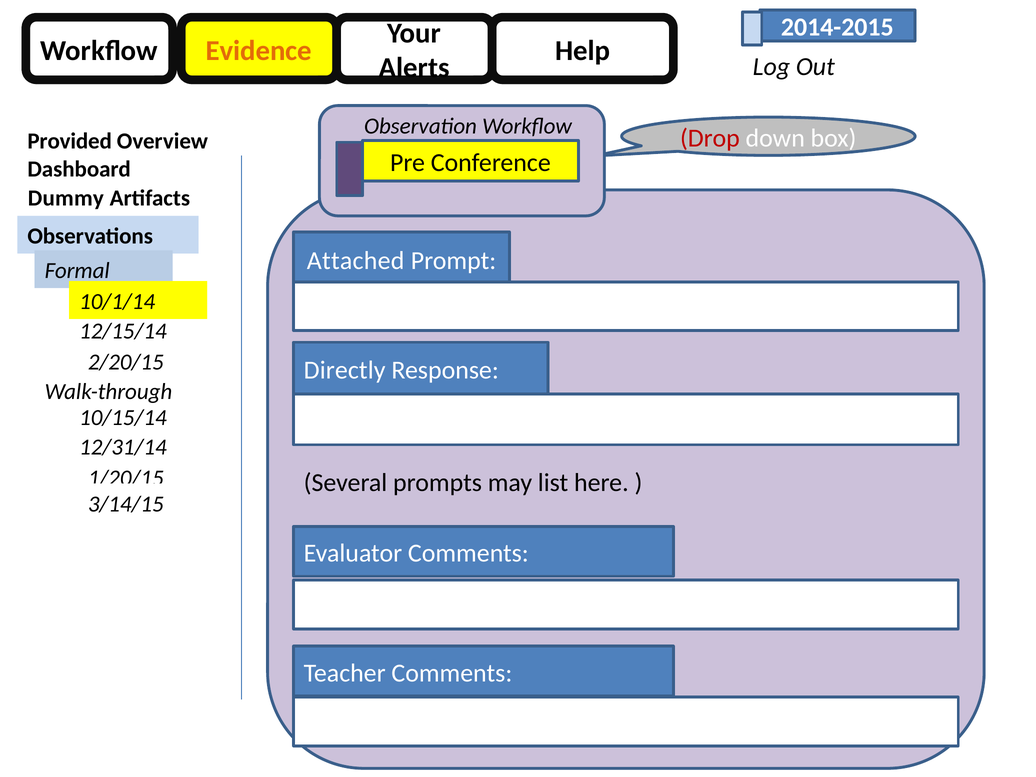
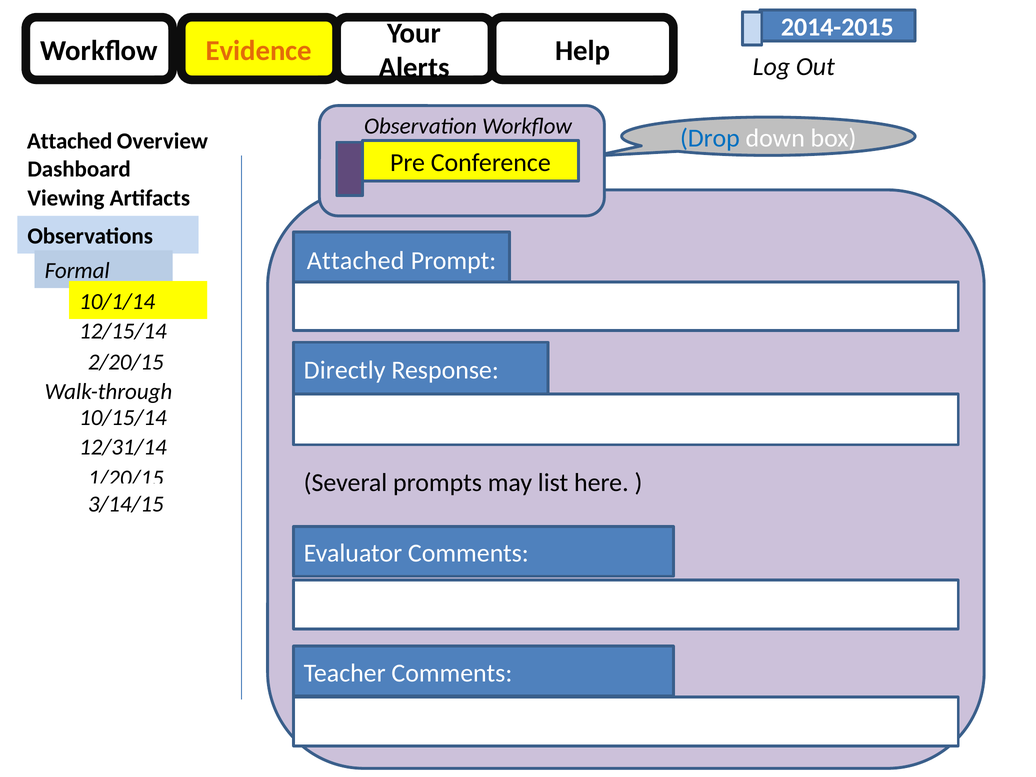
Drop colour: red -> blue (710, 138)
Provided: Provided -> Attached (70, 141)
Dummy: Dummy -> Viewing (66, 198)
